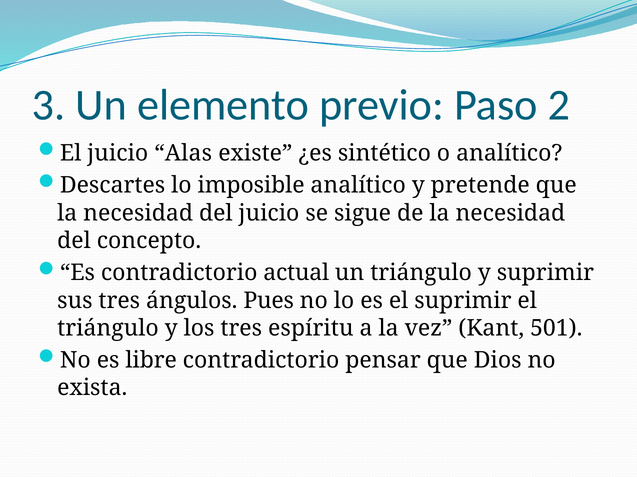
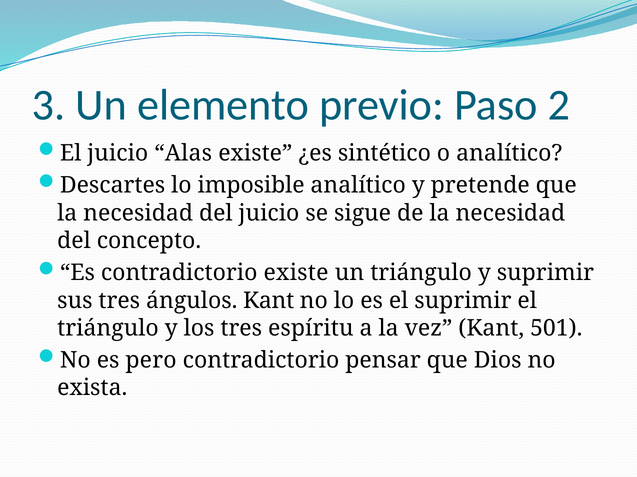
contradictorio actual: actual -> existe (296, 273)
ángulos Pues: Pues -> Kant (269, 301)
libre: libre -> pero (151, 361)
